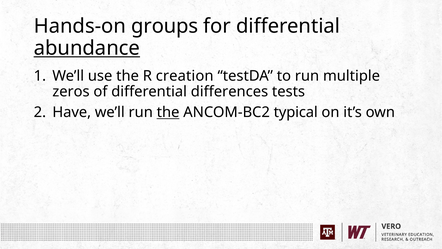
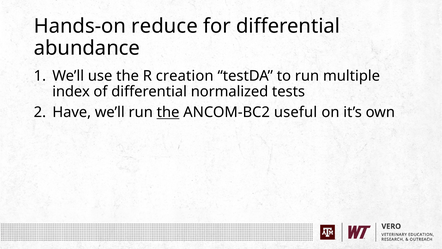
groups: groups -> reduce (165, 26)
abundance underline: present -> none (87, 48)
zeros: zeros -> index (71, 92)
differences: differences -> normalized (230, 92)
typical: typical -> useful (296, 112)
